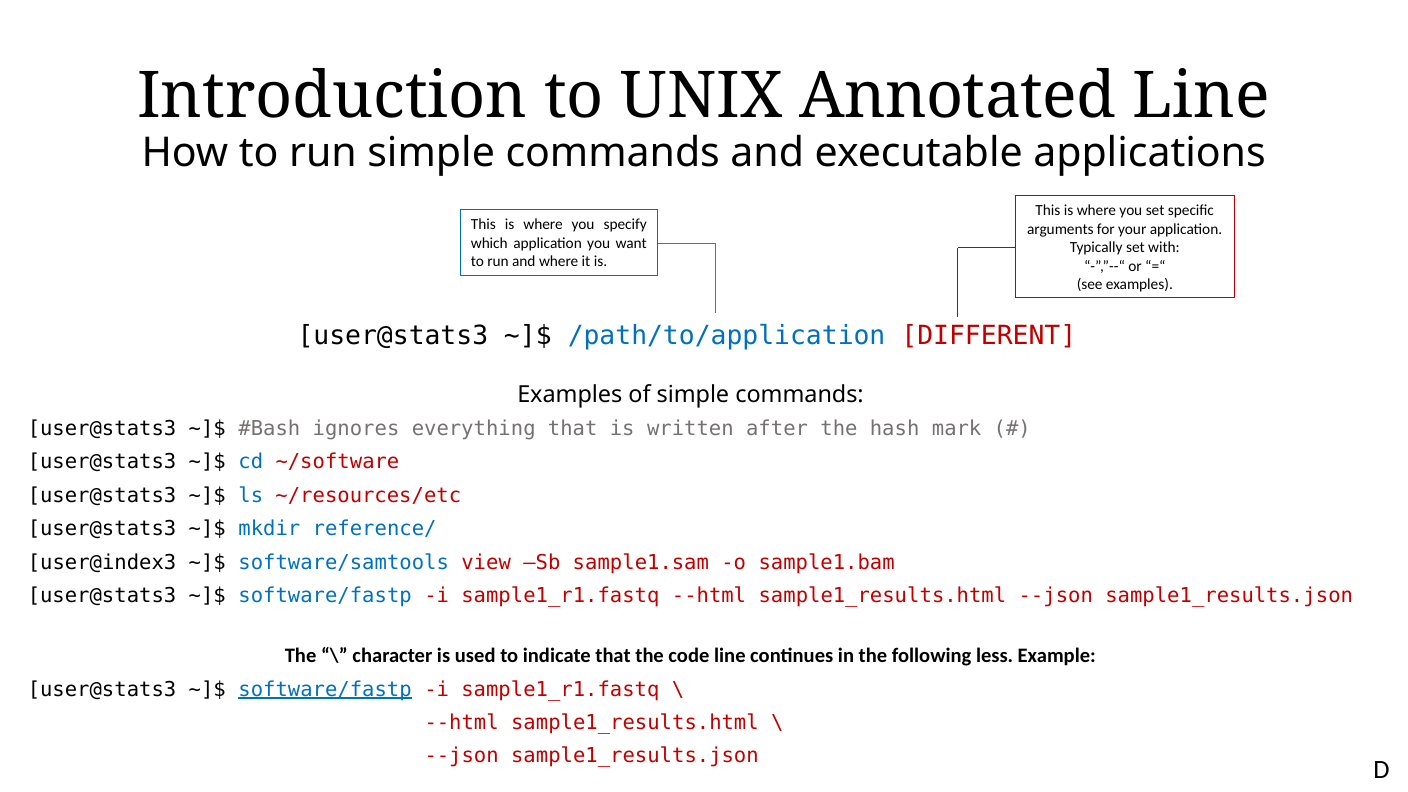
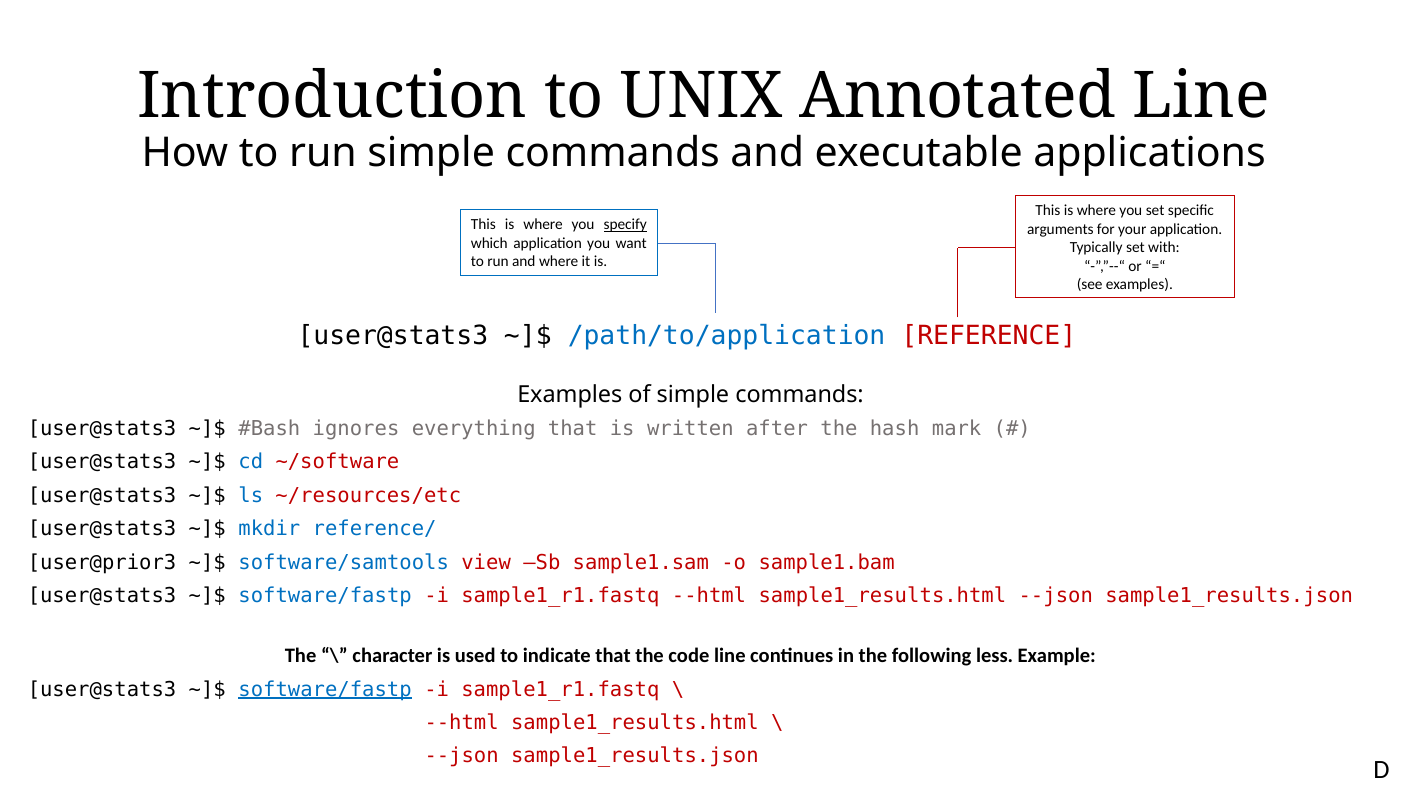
specify underline: none -> present (625, 225)
DIFFERENT: DIFFERENT -> REFERENCE (989, 336)
user@index3: user@index3 -> user@prior3 (102, 562)
